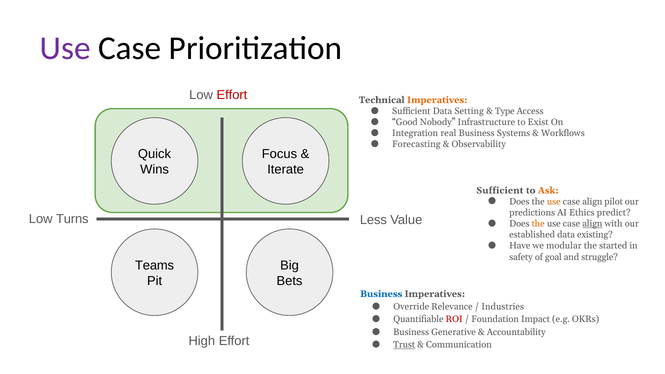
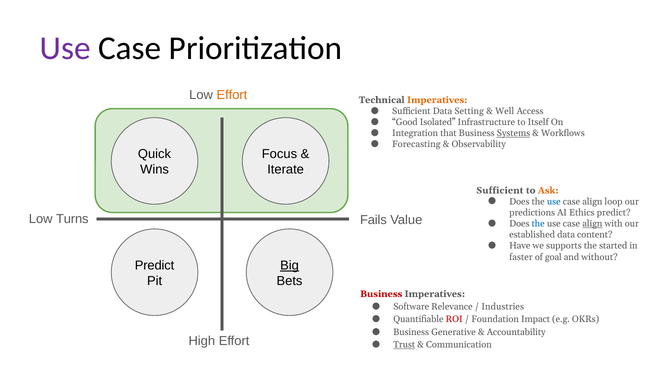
Effort colour: red -> orange (232, 95)
Type: Type -> Well (505, 111)
Nobody: Nobody -> Isolated (438, 122)
Exist: Exist -> Itself (538, 122)
real: real -> that (448, 133)
Systems underline: none -> present (513, 133)
use colour: orange -> blue (554, 202)
pilot: pilot -> loop (614, 202)
Less: Less -> Fails (373, 220)
the colour: orange -> blue (538, 224)
existing: existing -> content (595, 235)
modular: modular -> supports (564, 246)
safety: safety -> faster (521, 257)
struggle: struggle -> without (599, 257)
Teams: Teams -> Predict (155, 265)
Big underline: none -> present (290, 265)
Business colour: blue -> red (381, 294)
Override: Override -> Software (411, 307)
